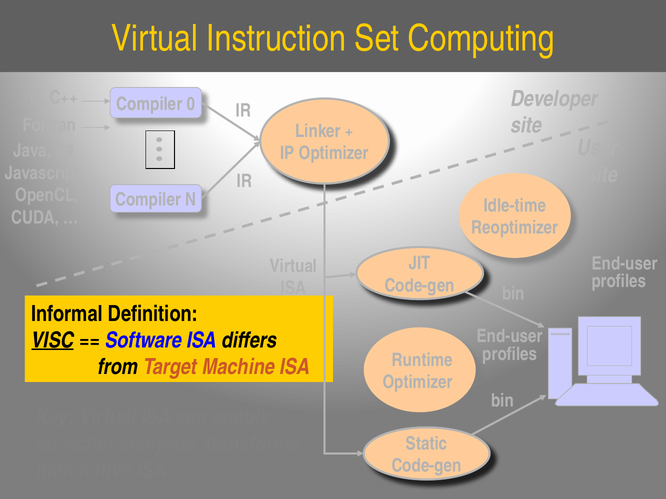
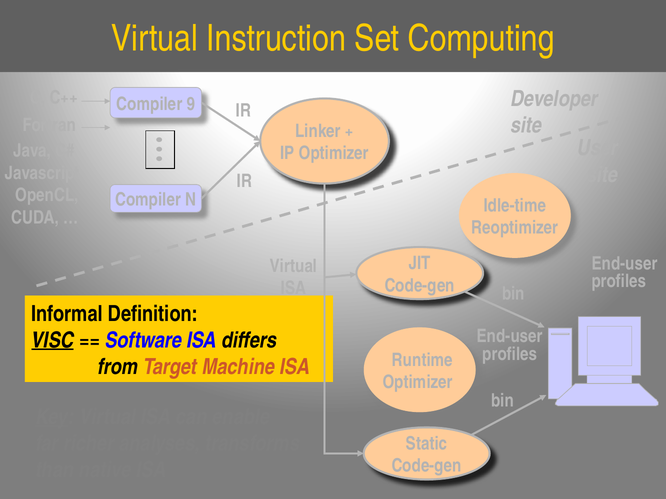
0: 0 -> 9 (191, 104)
